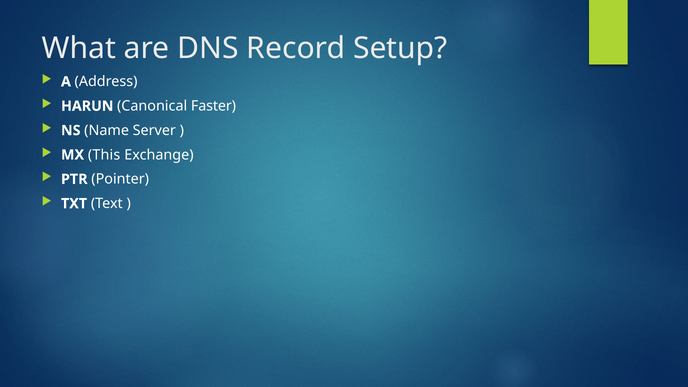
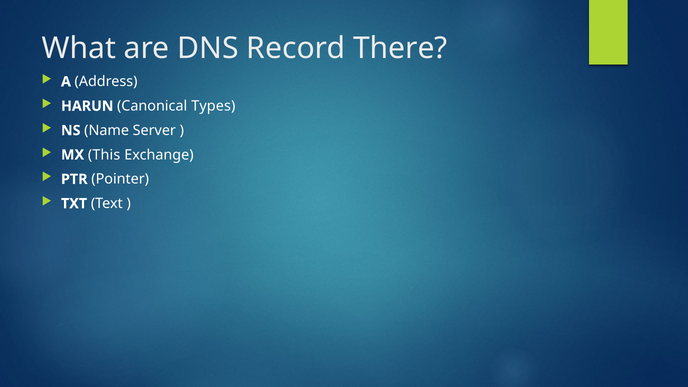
Setup: Setup -> There (400, 48)
Faster: Faster -> Types (213, 106)
